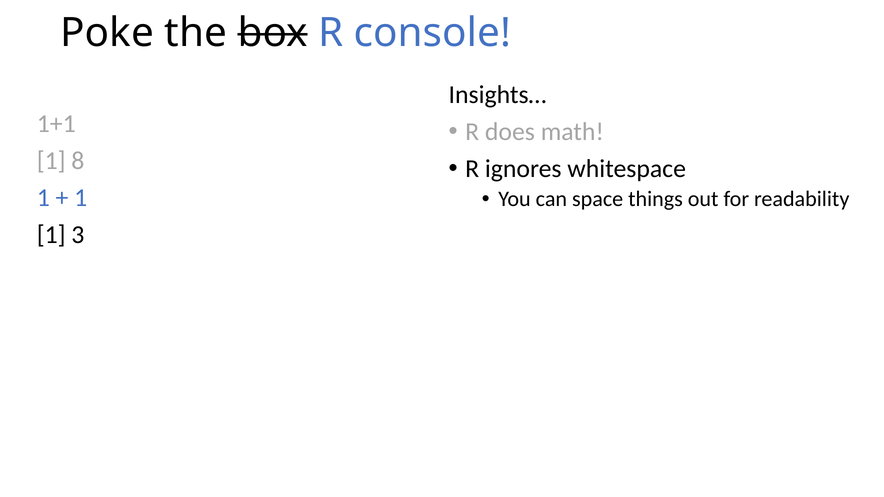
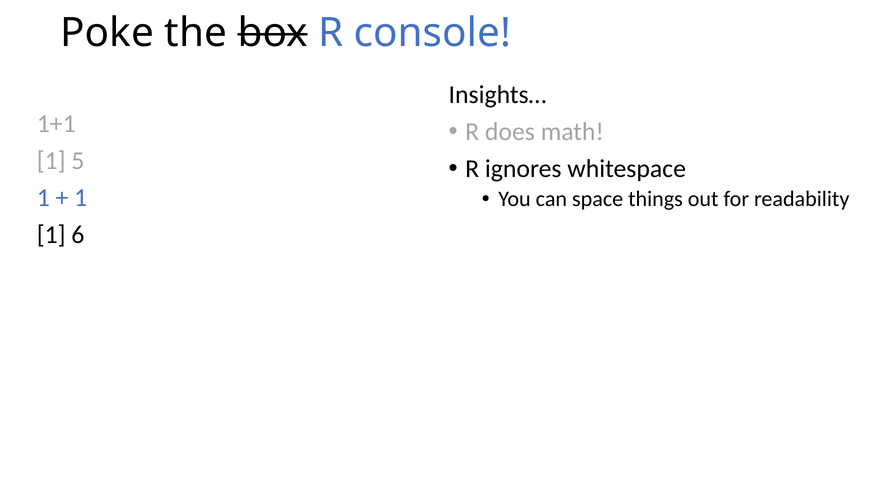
8: 8 -> 5 (78, 161)
3: 3 -> 6 (78, 235)
